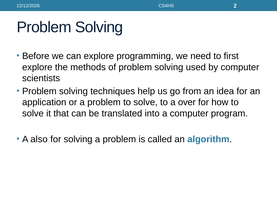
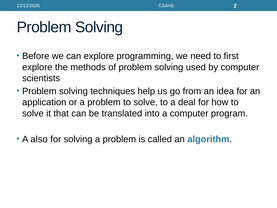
over: over -> deal (187, 102)
